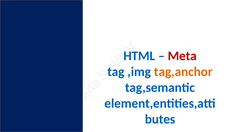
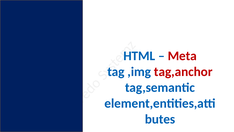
tag,anchor colour: orange -> red (183, 72)
